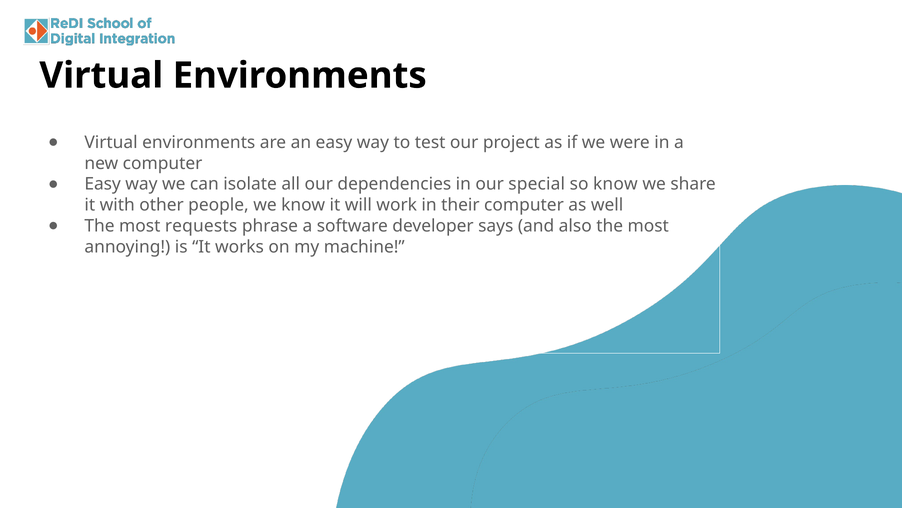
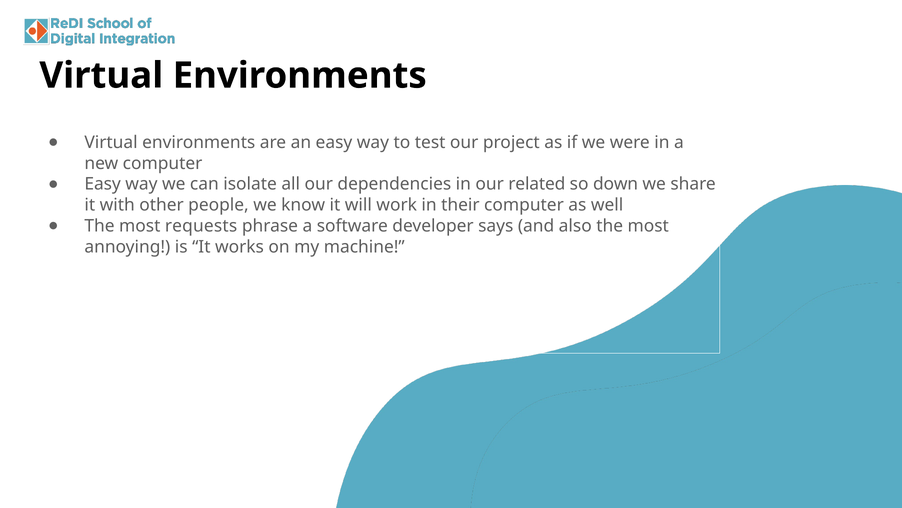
special: special -> related (537, 184)
so know: know -> down (616, 184)
